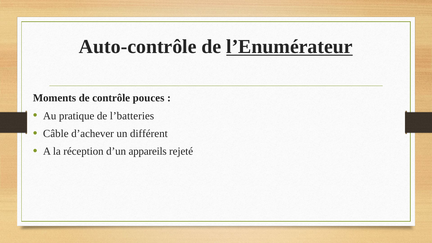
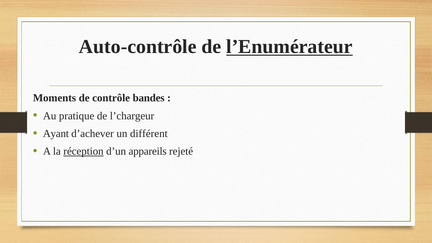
pouces: pouces -> bandes (149, 98)
l’batteries: l’batteries -> l’chargeur (132, 116)
Câble: Câble -> Ayant (56, 134)
réception underline: none -> present (83, 151)
